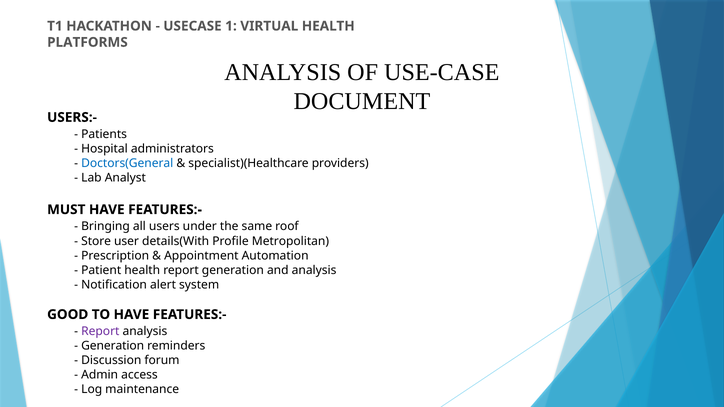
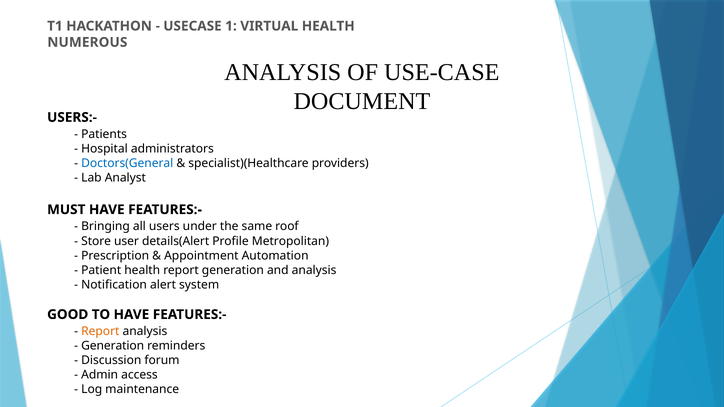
PLATFORMS: PLATFORMS -> NUMEROUS (87, 42)
details(With: details(With -> details(Alert (176, 241)
Report colour: purple -> orange (100, 331)
